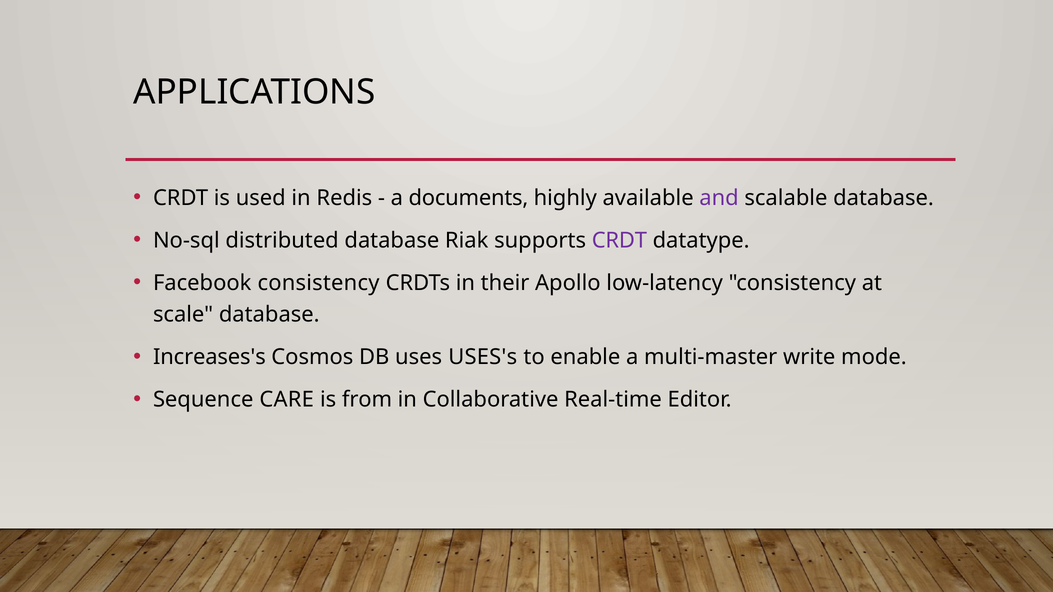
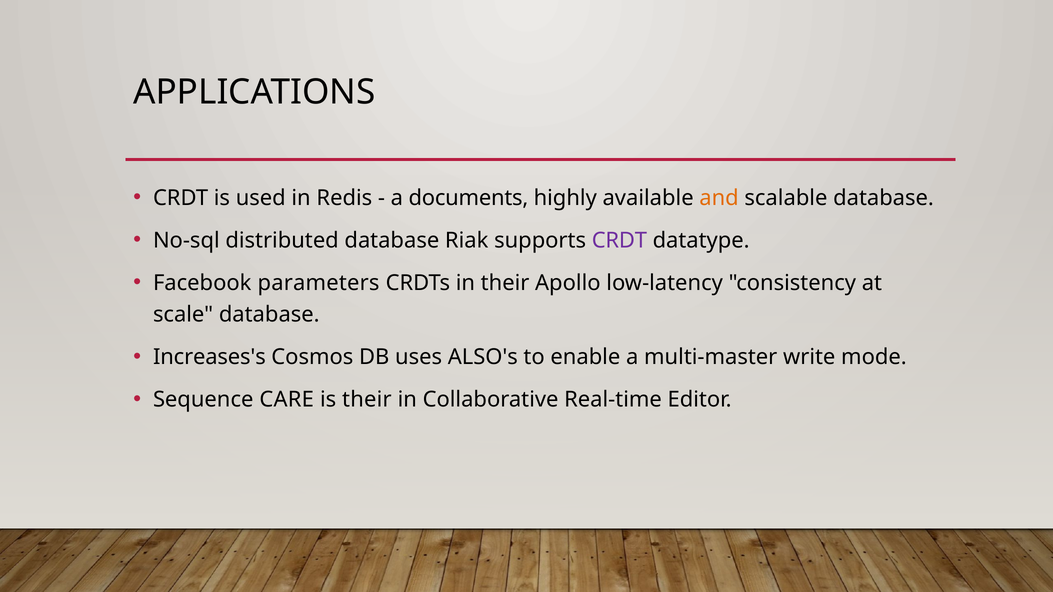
and colour: purple -> orange (719, 198)
Facebook consistency: consistency -> parameters (319, 283)
USES's: USES's -> ALSO's (483, 357)
is from: from -> their (367, 400)
